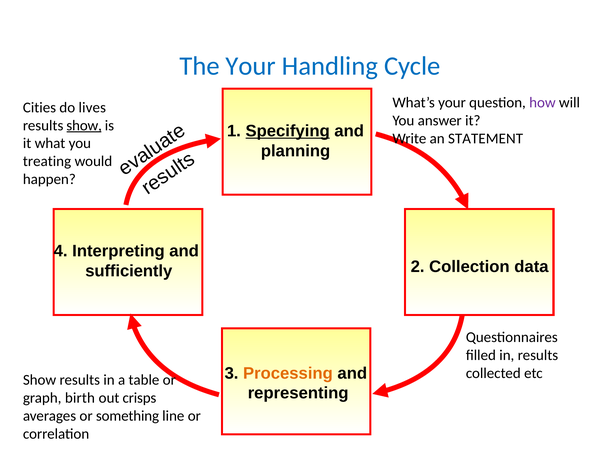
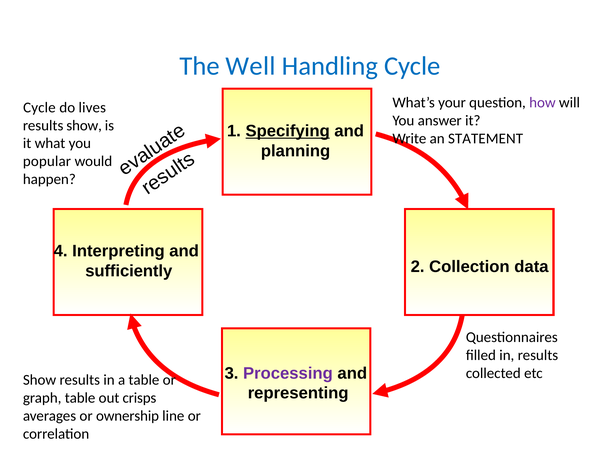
The Your: Your -> Well (251, 66)
Cities: Cities -> Cycle (39, 108)
show underline: present -> none (84, 125)
treating: treating -> popular (47, 161)
Processing colour: orange -> purple (288, 373)
graph birth: birth -> table (80, 398)
something: something -> ownership (128, 416)
